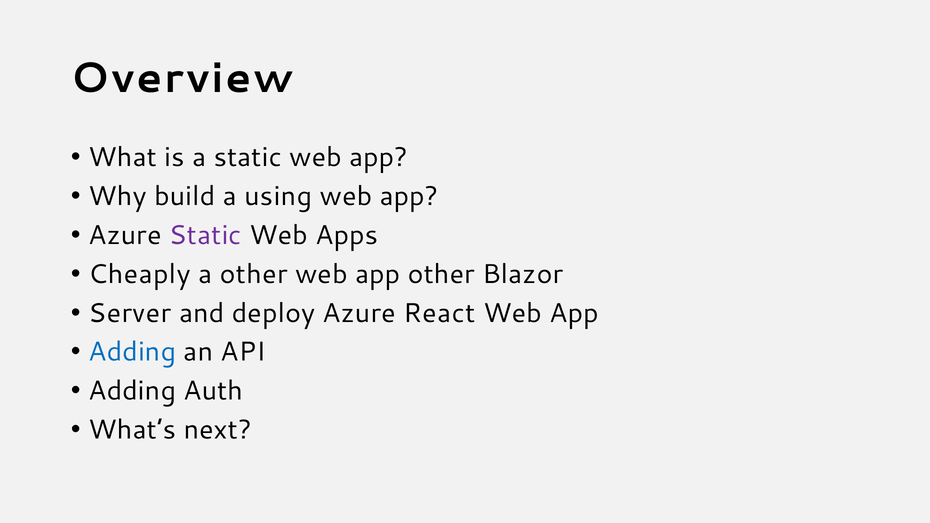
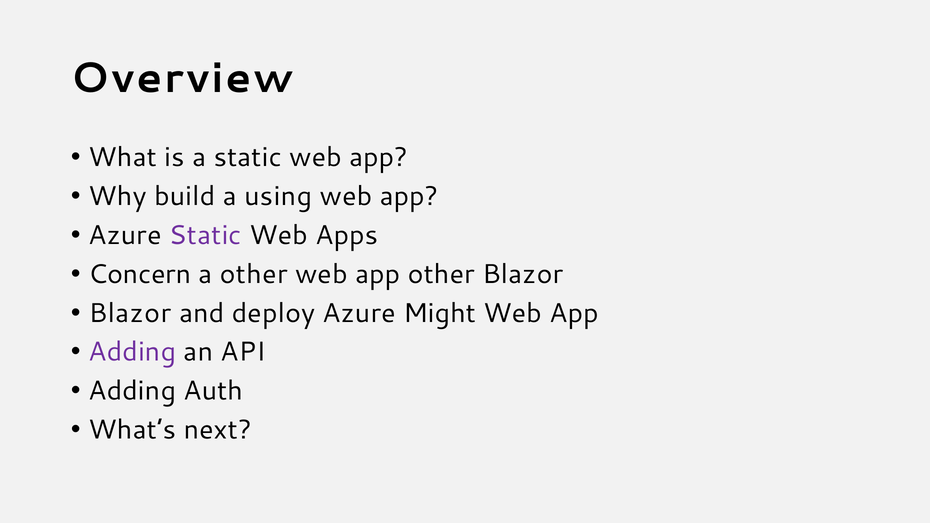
Cheaply: Cheaply -> Concern (140, 274)
Server: Server -> Blazor (130, 313)
React: React -> Might (440, 313)
Adding colour: blue -> purple (132, 352)
